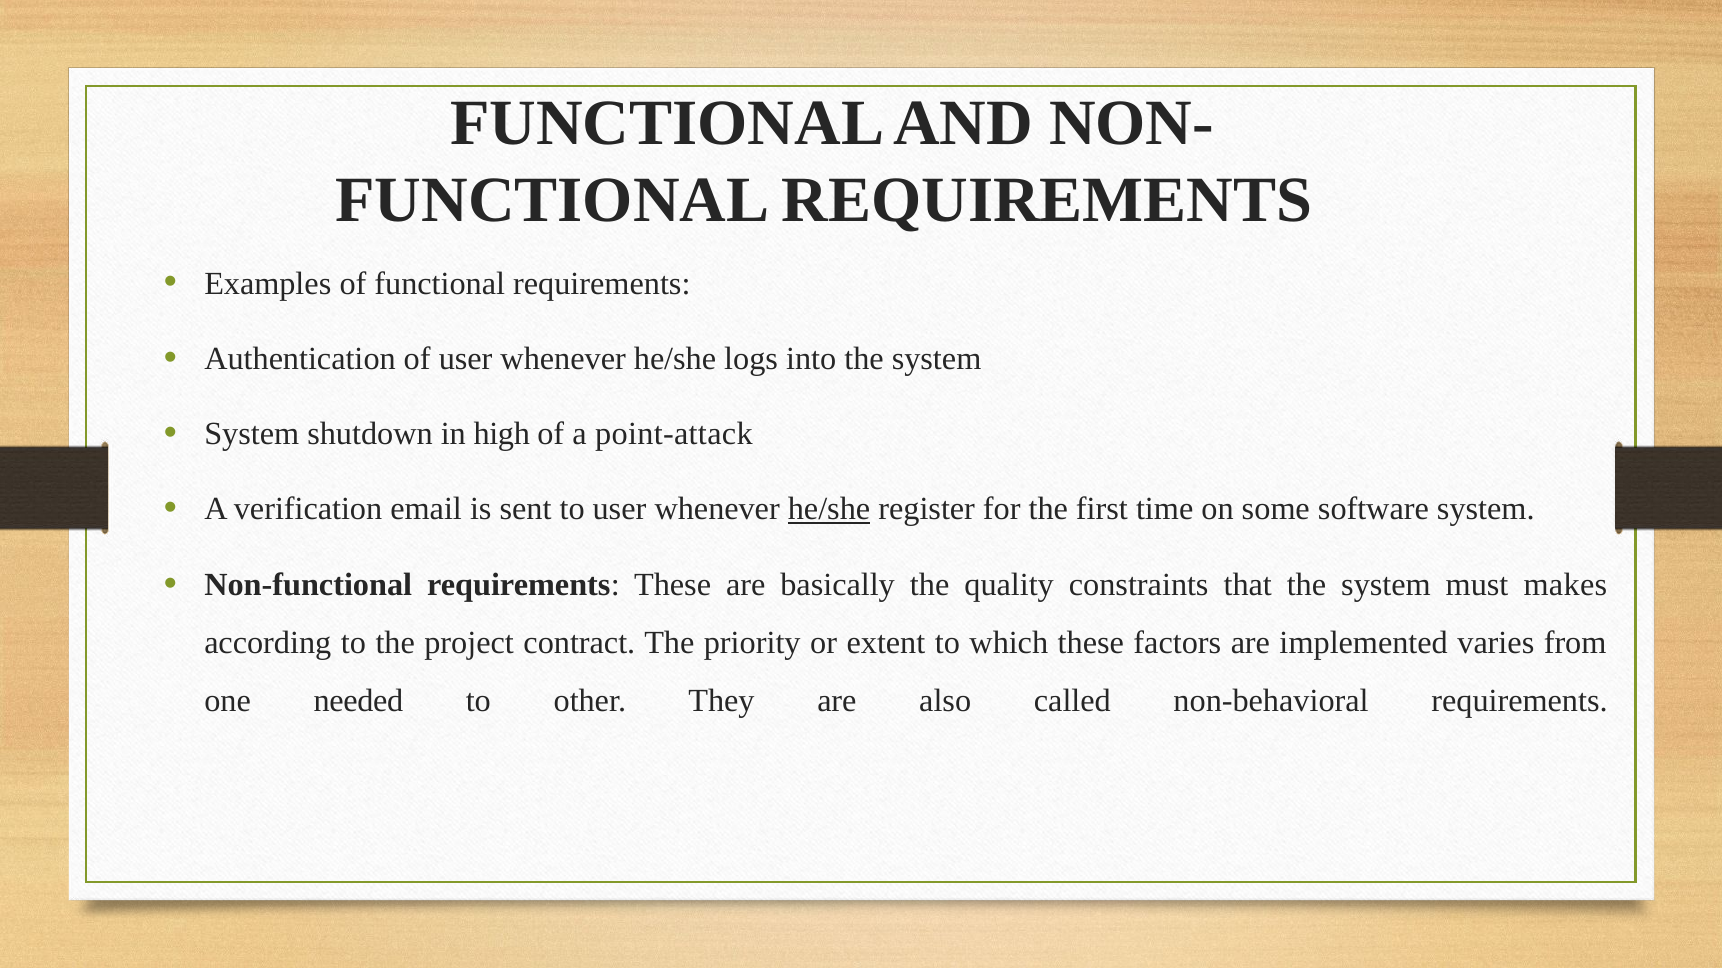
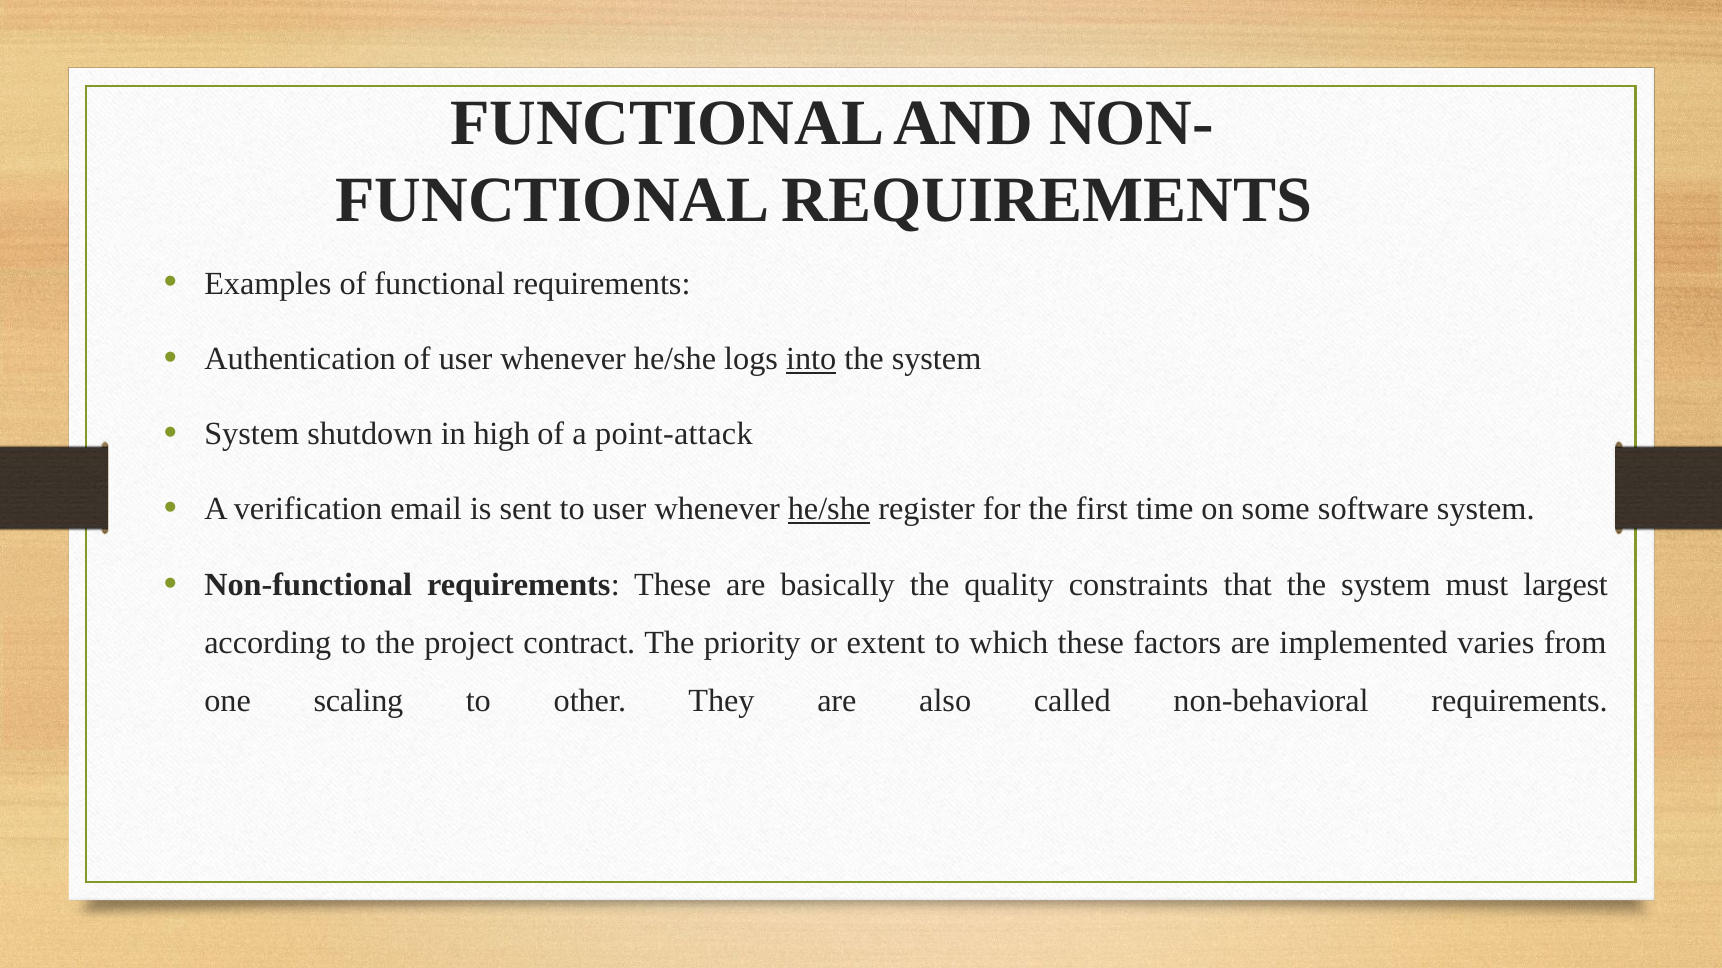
into underline: none -> present (811, 359)
makes: makes -> largest (1566, 585)
needed: needed -> scaling (358, 701)
